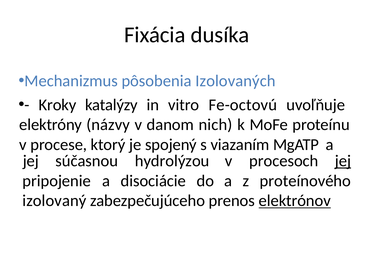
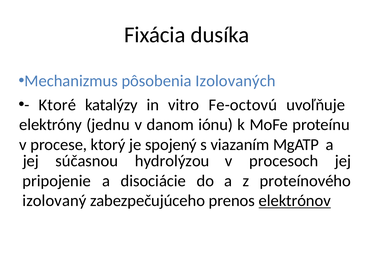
Kroky: Kroky -> Ktoré (57, 105)
názvy: názvy -> jednu (108, 125)
nich: nich -> iónu (216, 125)
jej underline: present -> none (343, 161)
